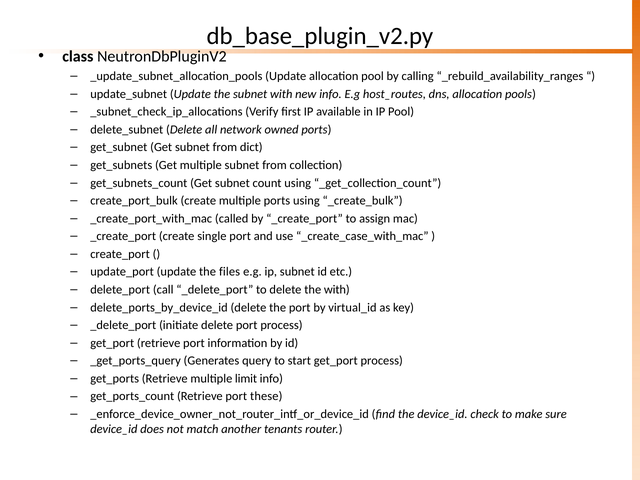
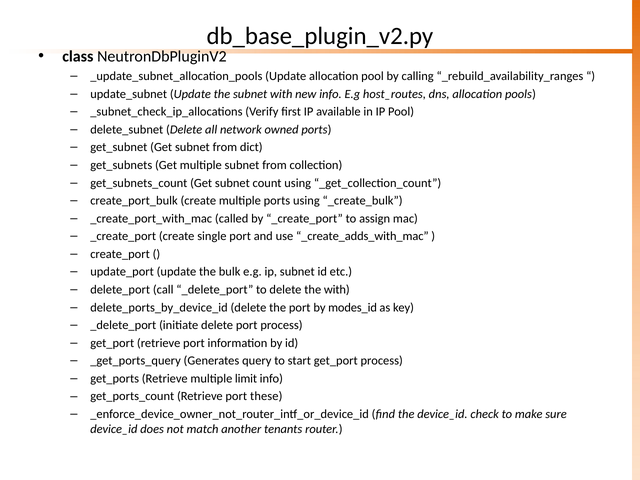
_create_case_with_mac: _create_case_with_mac -> _create_adds_with_mac (362, 236)
files: files -> bulk (230, 272)
virtual_id: virtual_id -> modes_id (353, 307)
